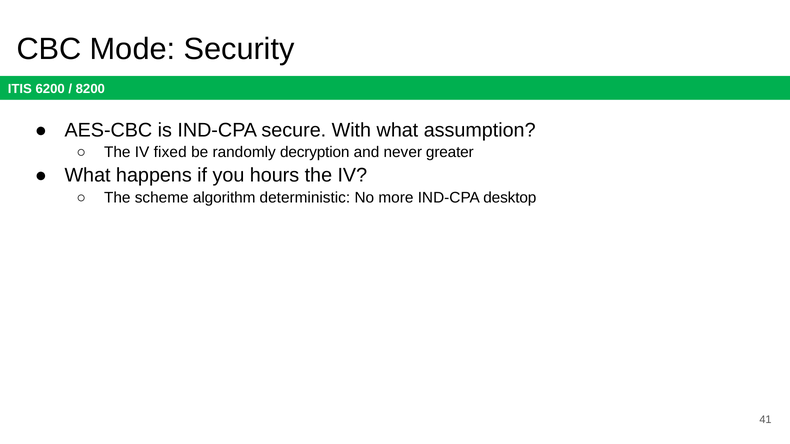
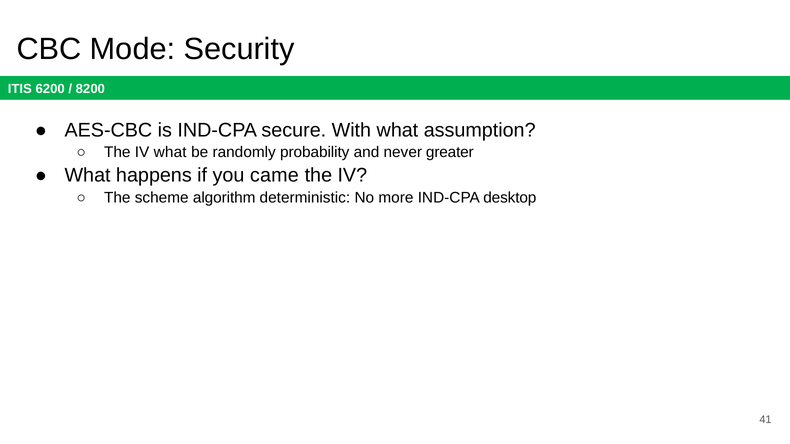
IV fixed: fixed -> what (170, 152)
decryption: decryption -> probability (315, 152)
hours: hours -> came (274, 176)
